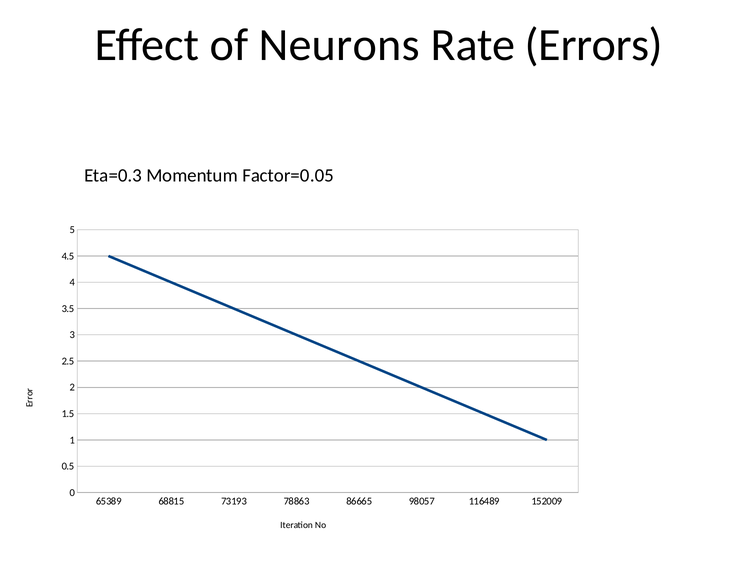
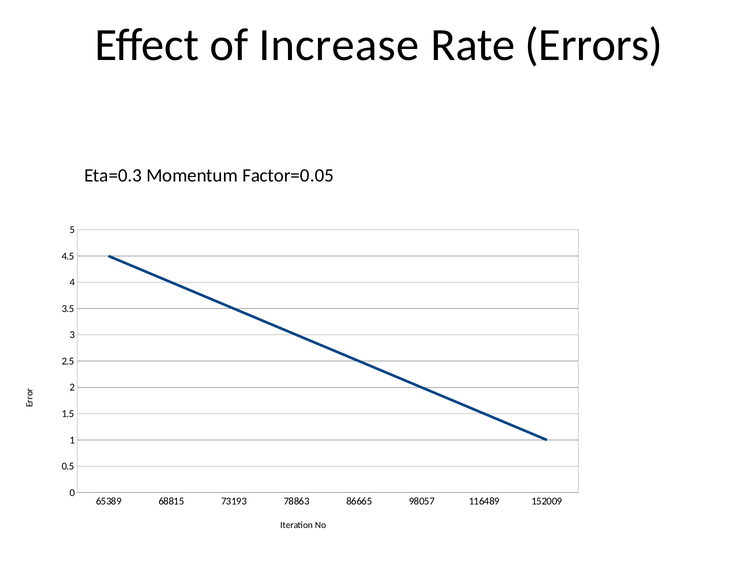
Neurons: Neurons -> Increase (339, 45)
